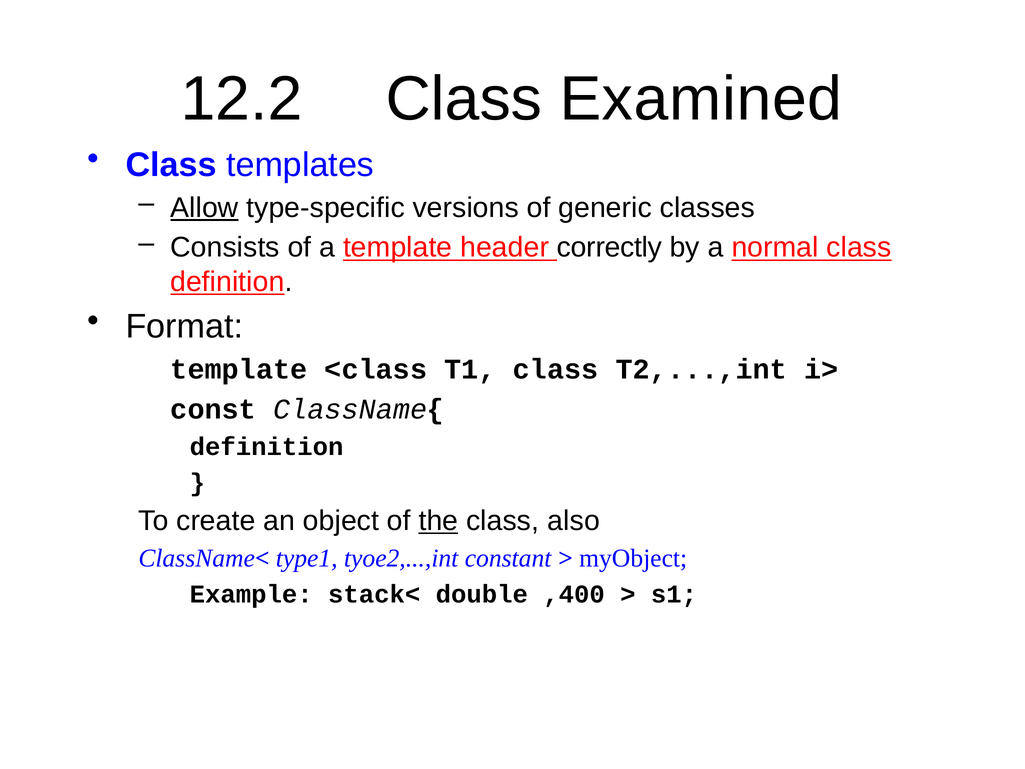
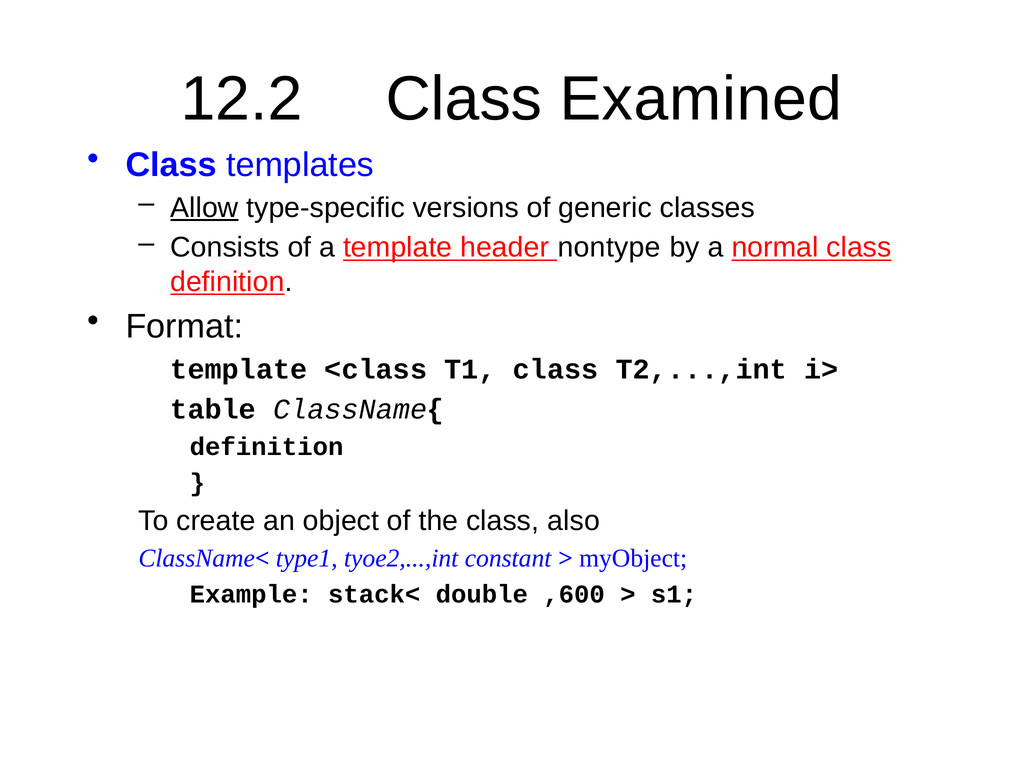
correctly: correctly -> nontype (609, 247)
const: const -> table (213, 409)
the underline: present -> none (438, 521)
,400: ,400 -> ,600 (574, 594)
